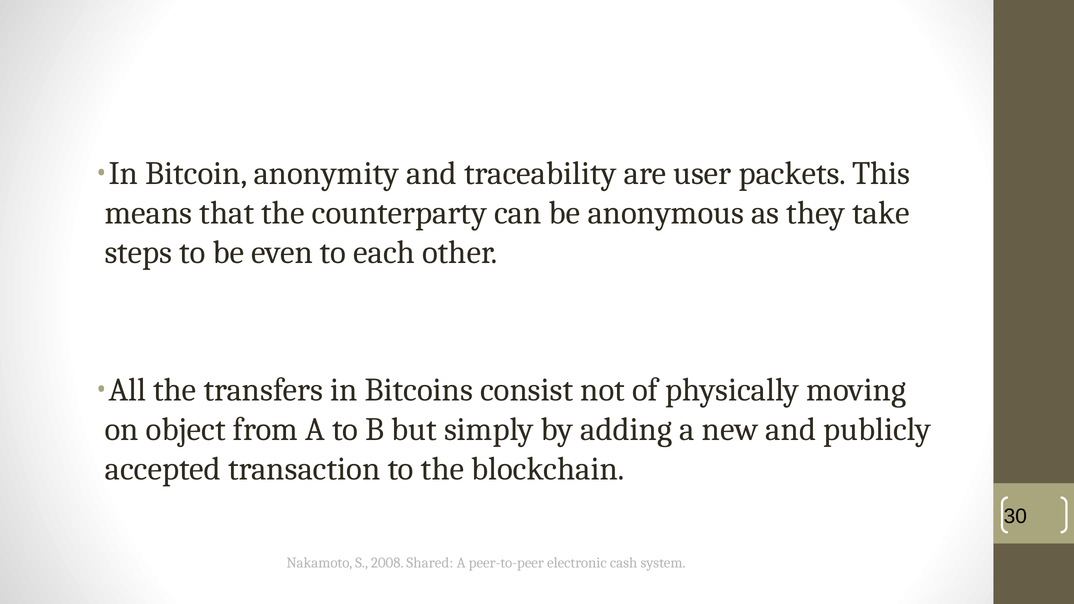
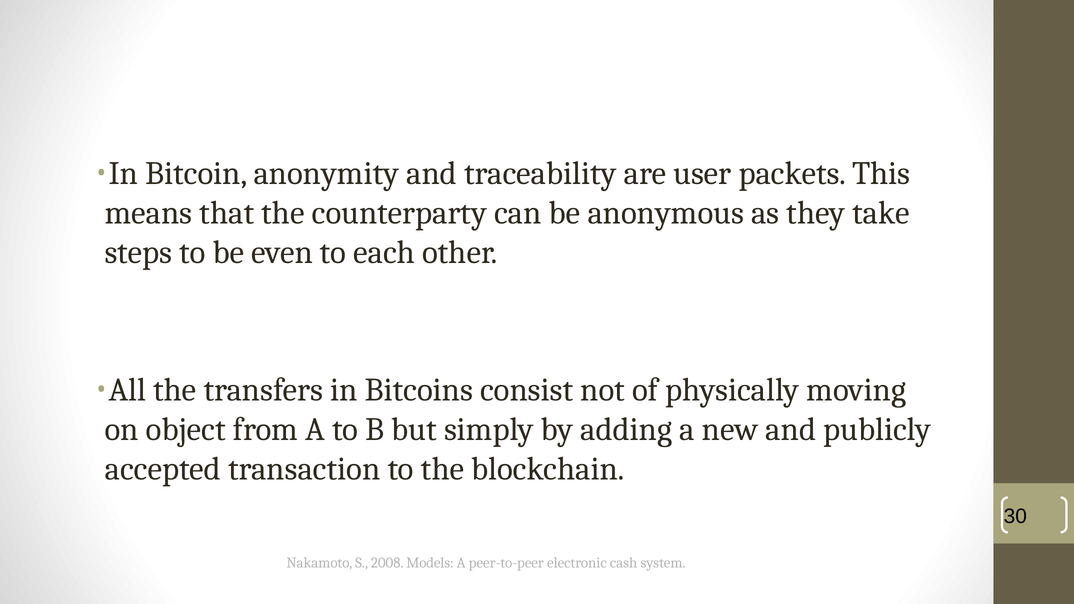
Shared: Shared -> Models (430, 563)
